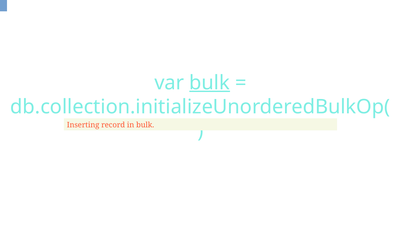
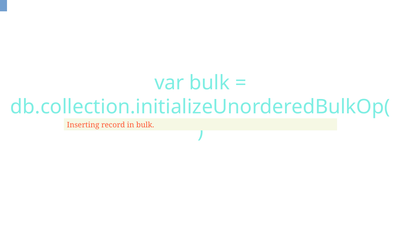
bulk underline: present -> none (210, 83)
